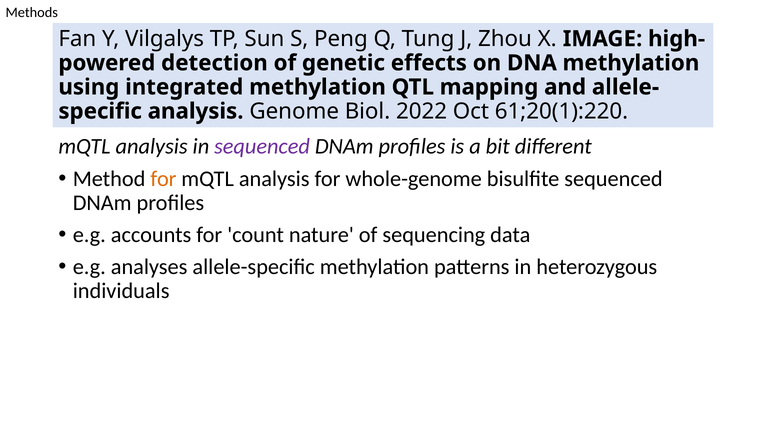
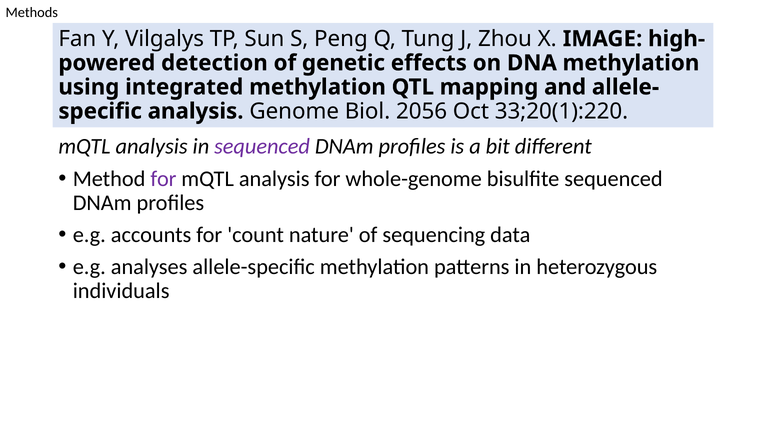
2022: 2022 -> 2056 (422, 111)
61;20(1):220: 61;20(1):220 -> 33;20(1):220 (562, 111)
for colour: orange -> purple (163, 179)
